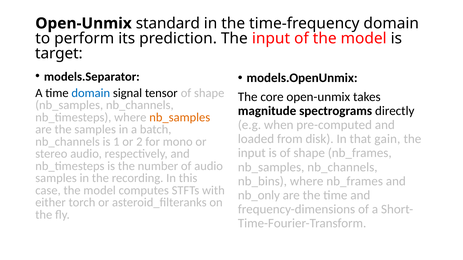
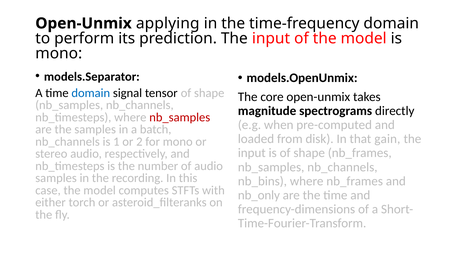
standard: standard -> applying (168, 23)
target: target -> mono (59, 53)
nb_samples colour: orange -> red (180, 118)
